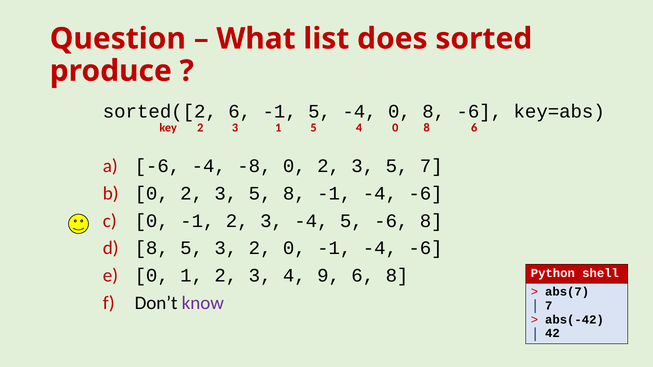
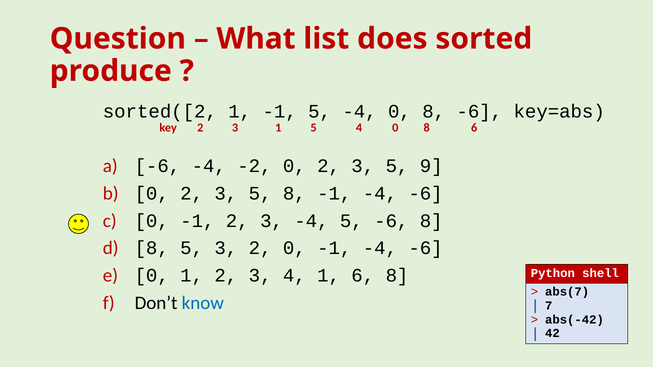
sorted([2 6: 6 -> 1 (240, 112)
-8: -8 -> -2 (254, 166)
5 7: 7 -> 9 (431, 166)
4 9: 9 -> 1 (329, 276)
know colour: purple -> blue (203, 303)
